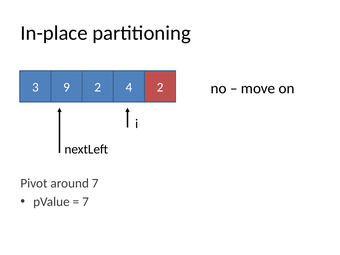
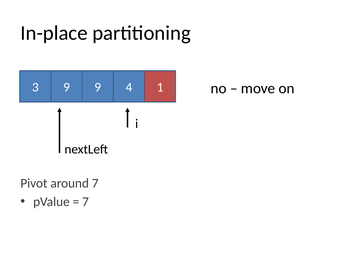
9 2: 2 -> 9 (98, 87)
4 2: 2 -> 1 (160, 87)
